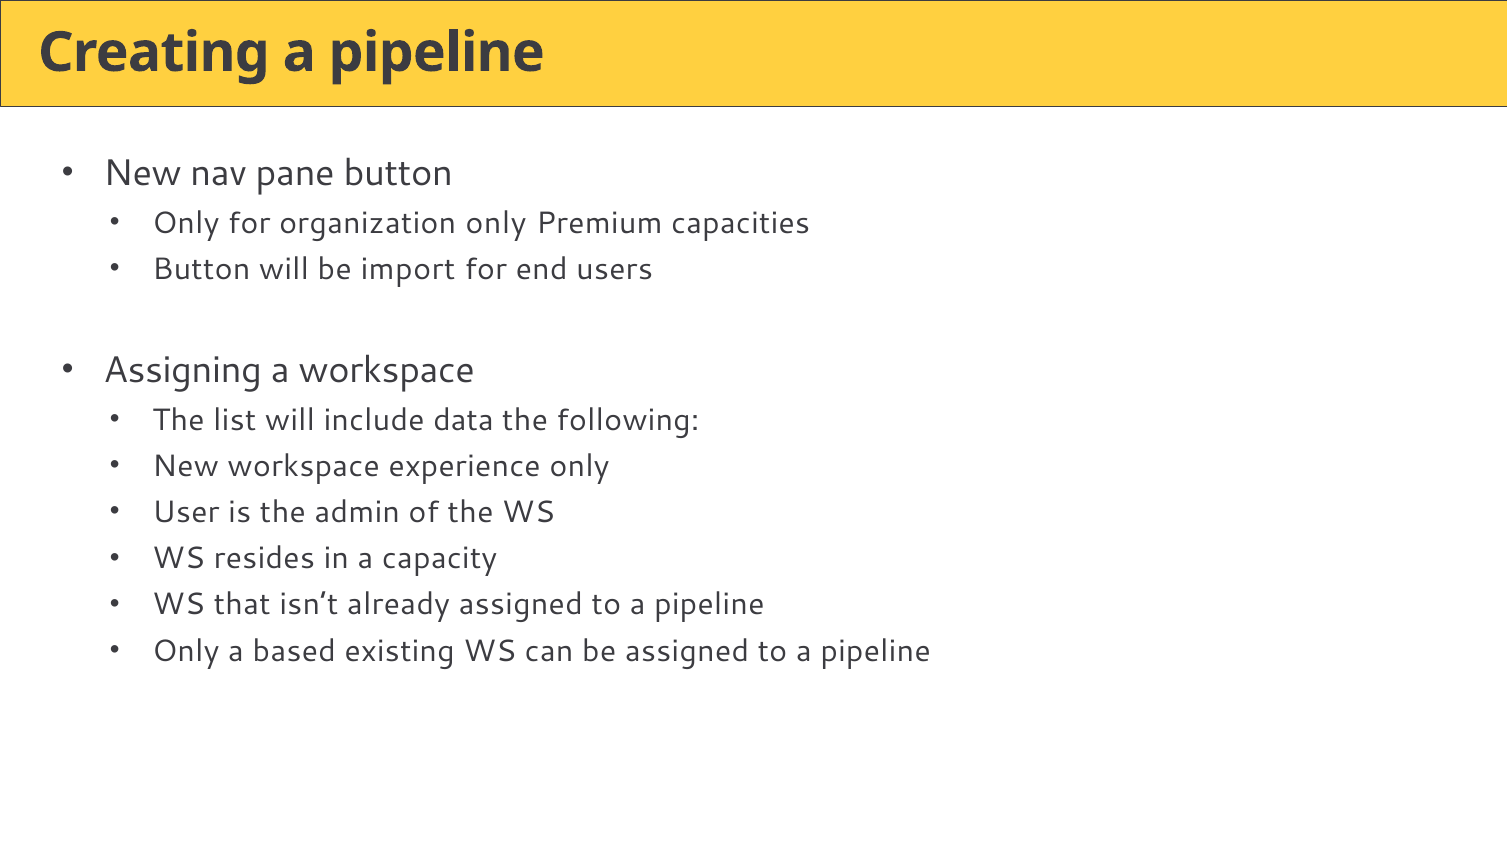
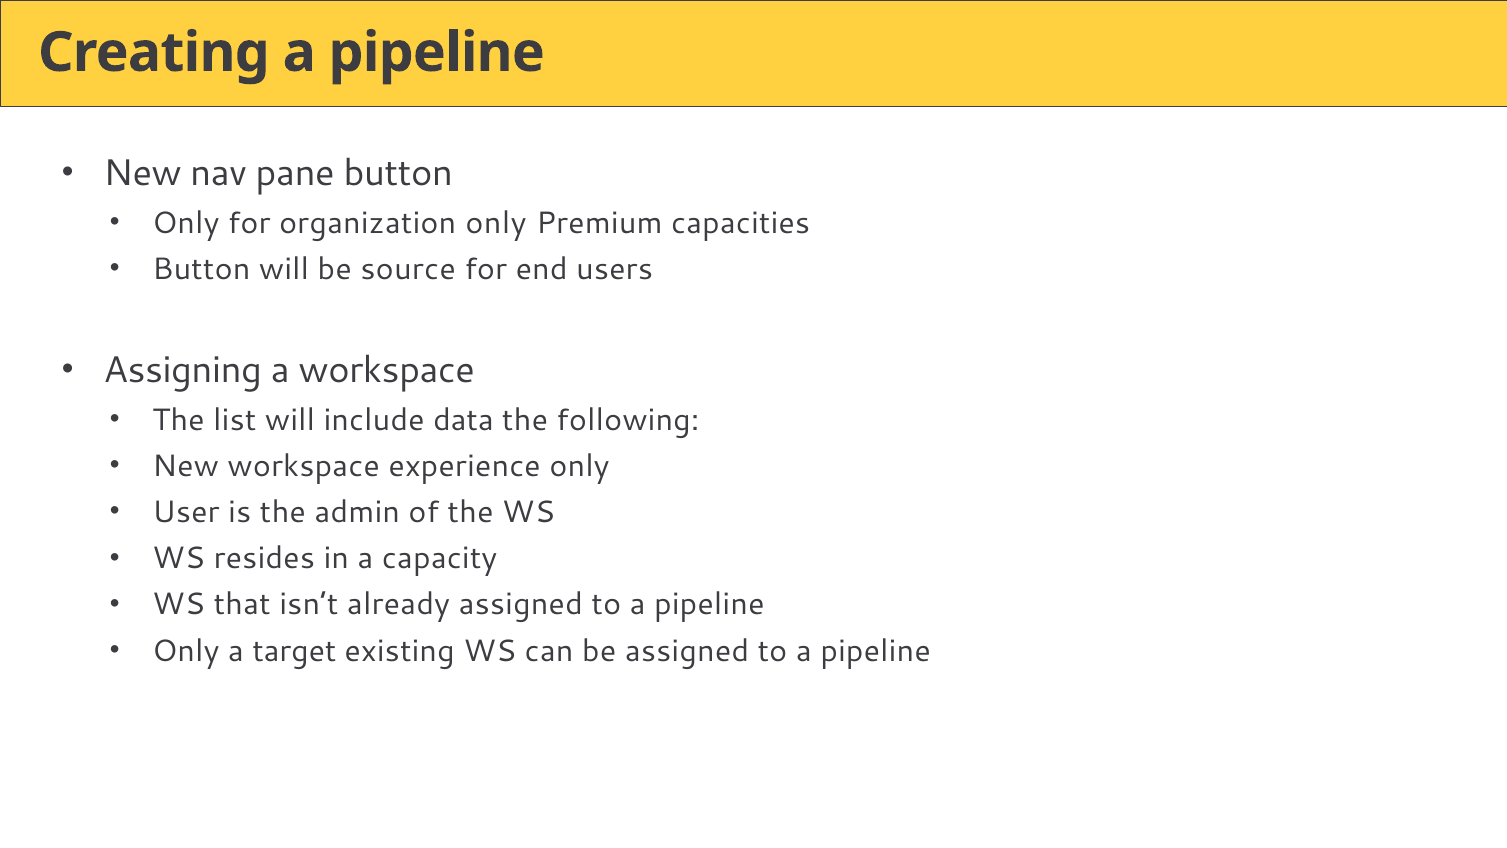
import: import -> source (408, 269)
based: based -> target (294, 651)
